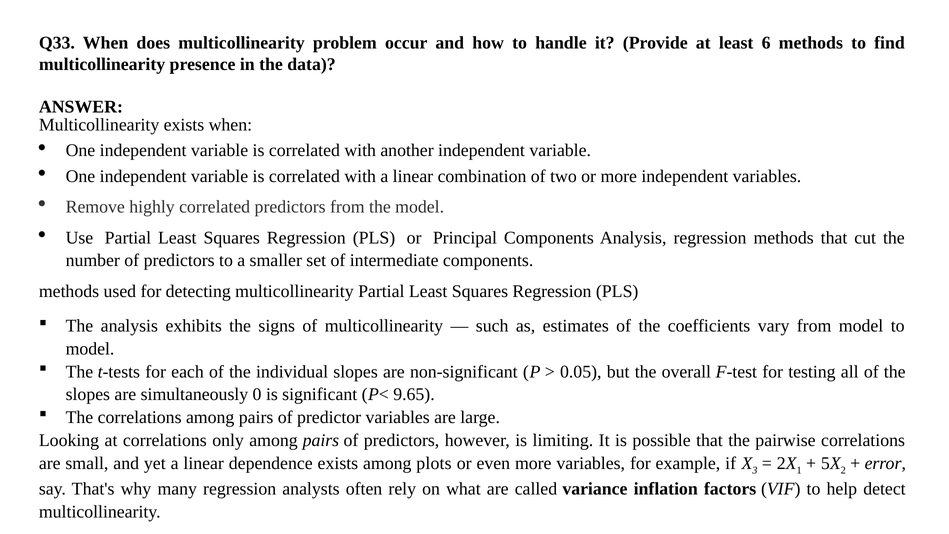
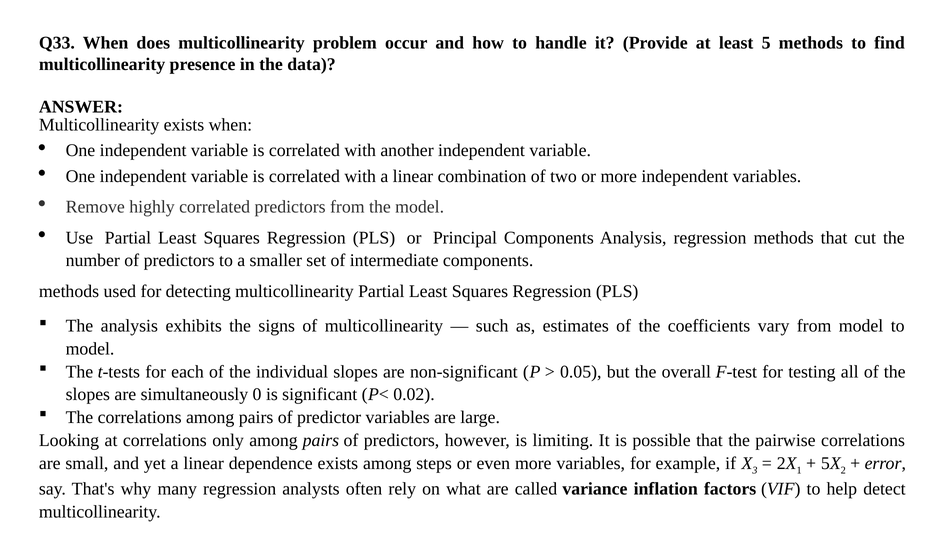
6: 6 -> 5 (766, 43)
9.65: 9.65 -> 0.02 (414, 394)
plots: plots -> steps (434, 463)
